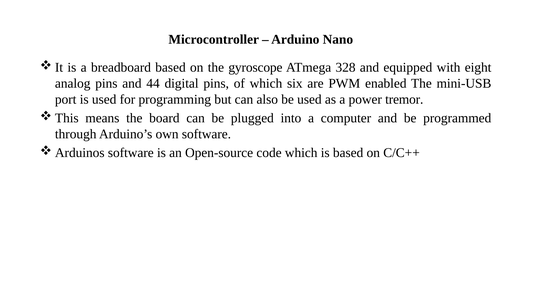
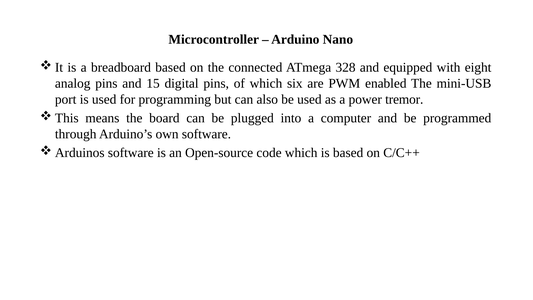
gyroscope: gyroscope -> connected (255, 67)
44: 44 -> 15 (153, 83)
